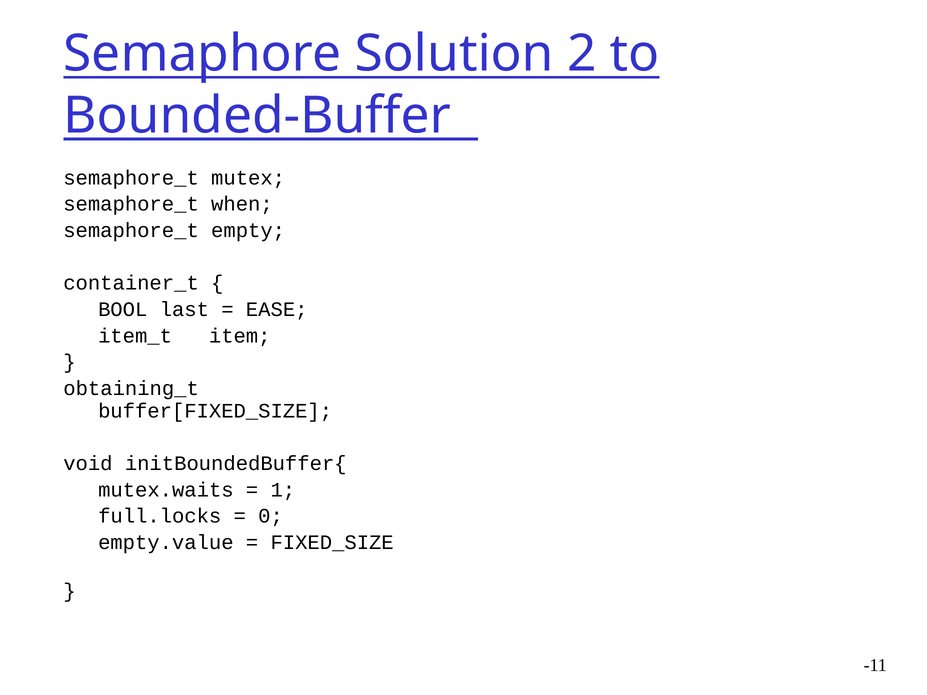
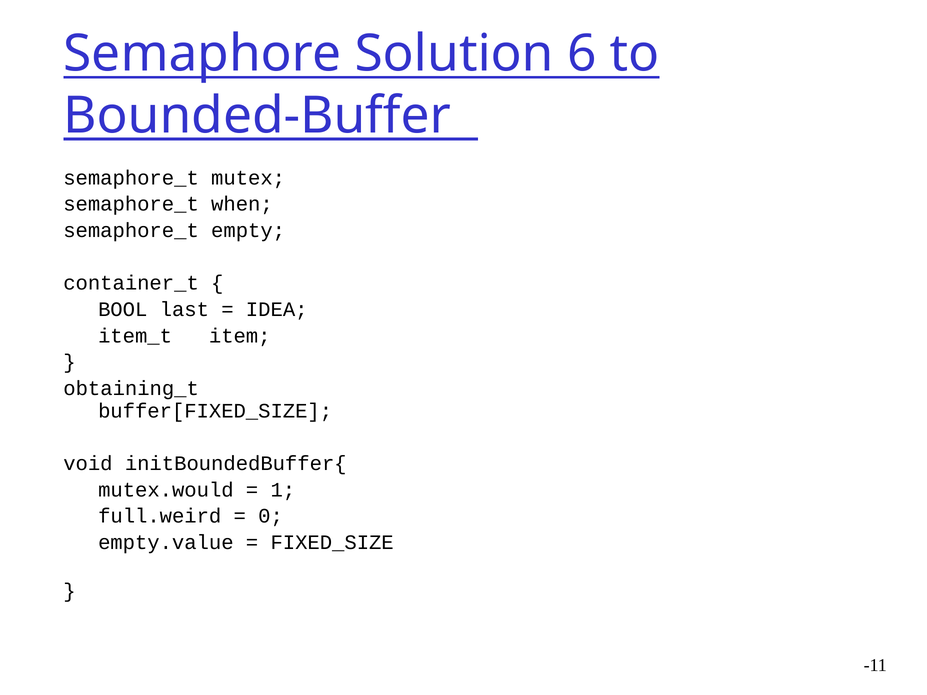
2: 2 -> 6 (582, 54)
EASE: EASE -> IDEA (277, 310)
mutex.waits: mutex.waits -> mutex.would (166, 490)
full.locks: full.locks -> full.weird (160, 516)
